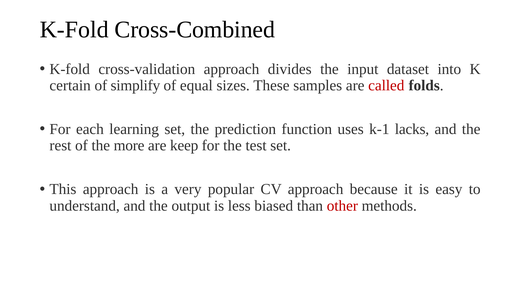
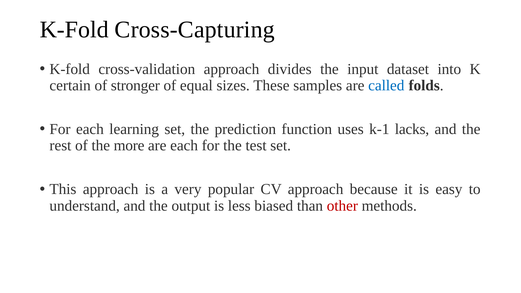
Cross-Combined: Cross-Combined -> Cross-Capturing (195, 30)
simplify: simplify -> stronger (135, 86)
called colour: red -> blue (386, 86)
are keep: keep -> each (184, 146)
